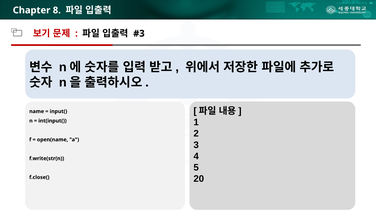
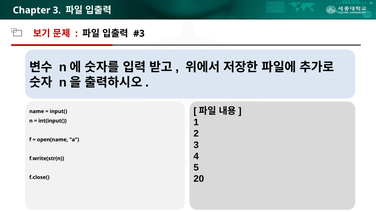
Chapter 8: 8 -> 3 (57, 10)
